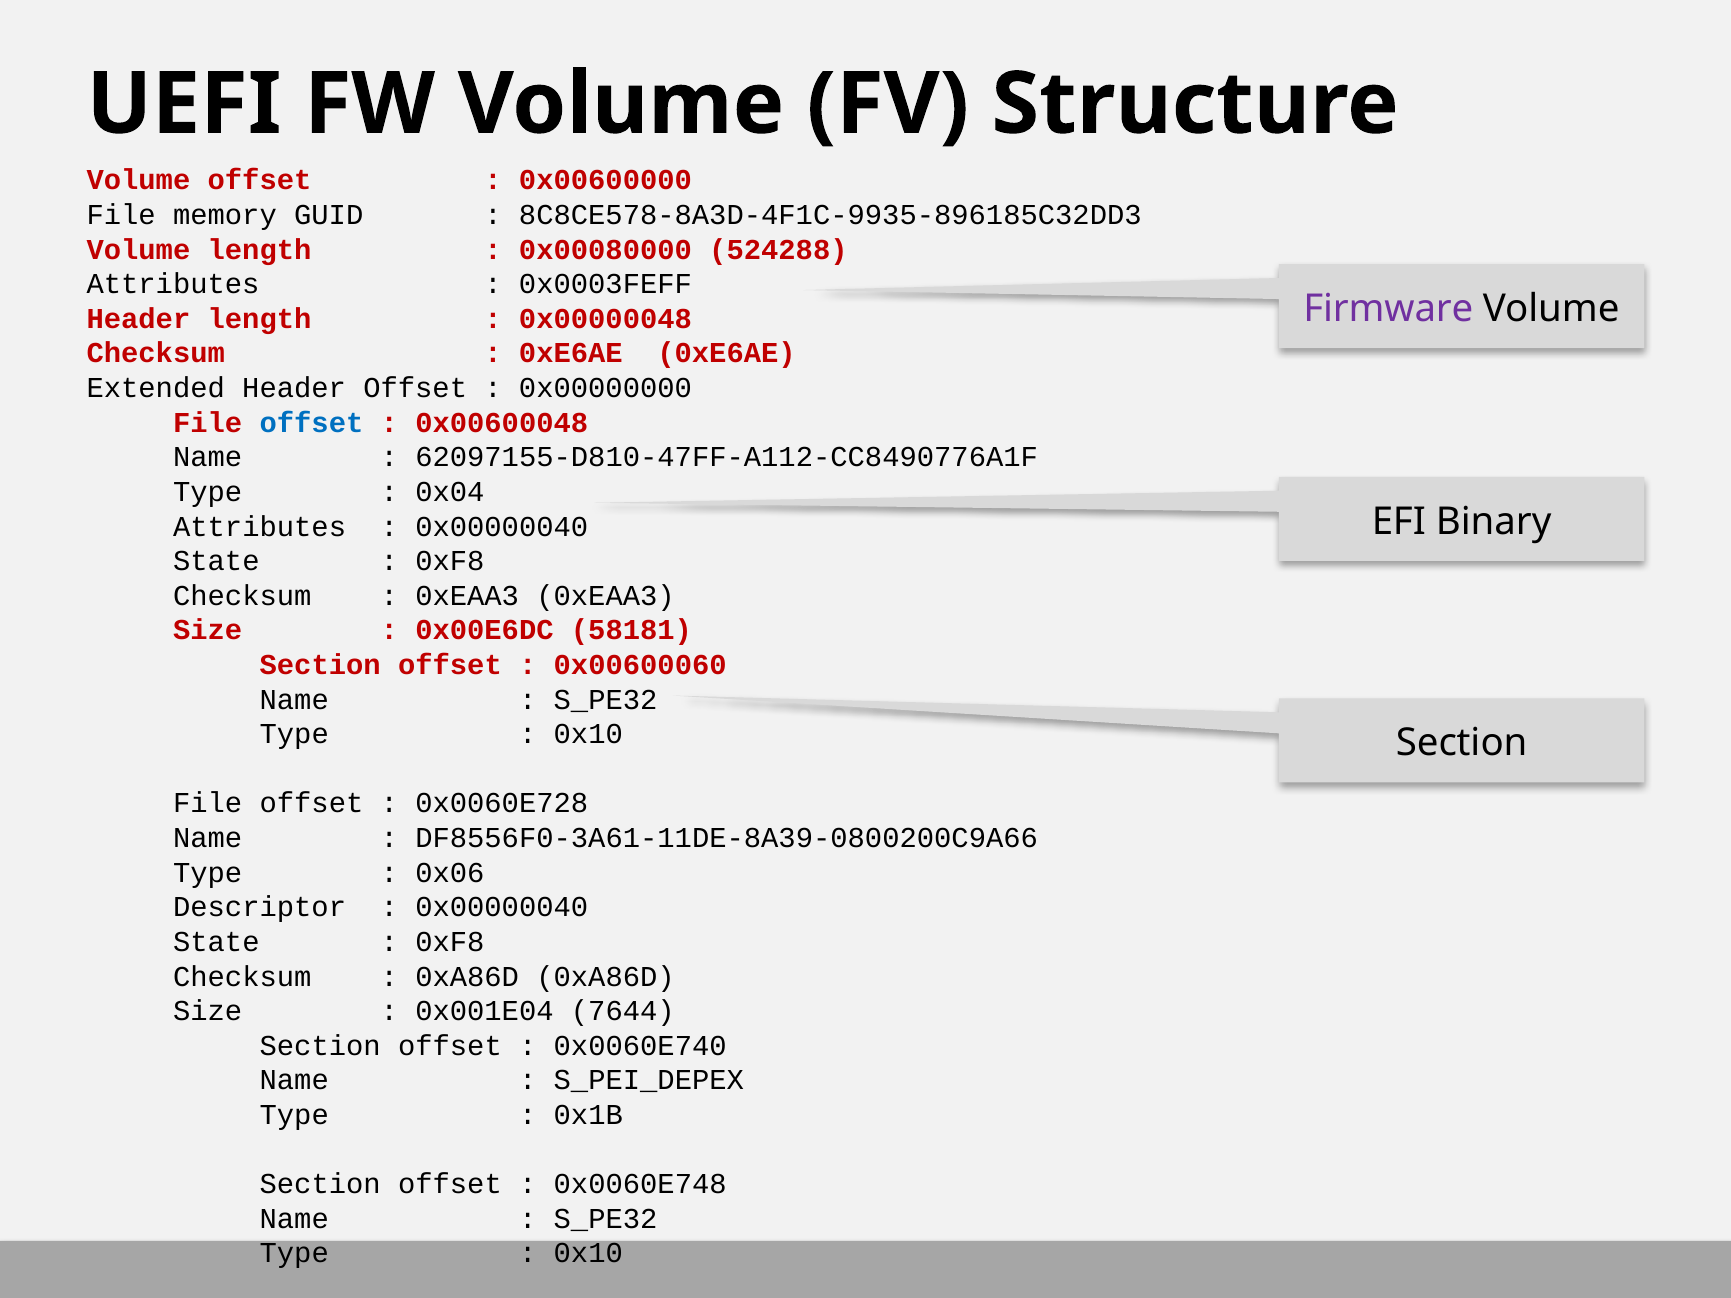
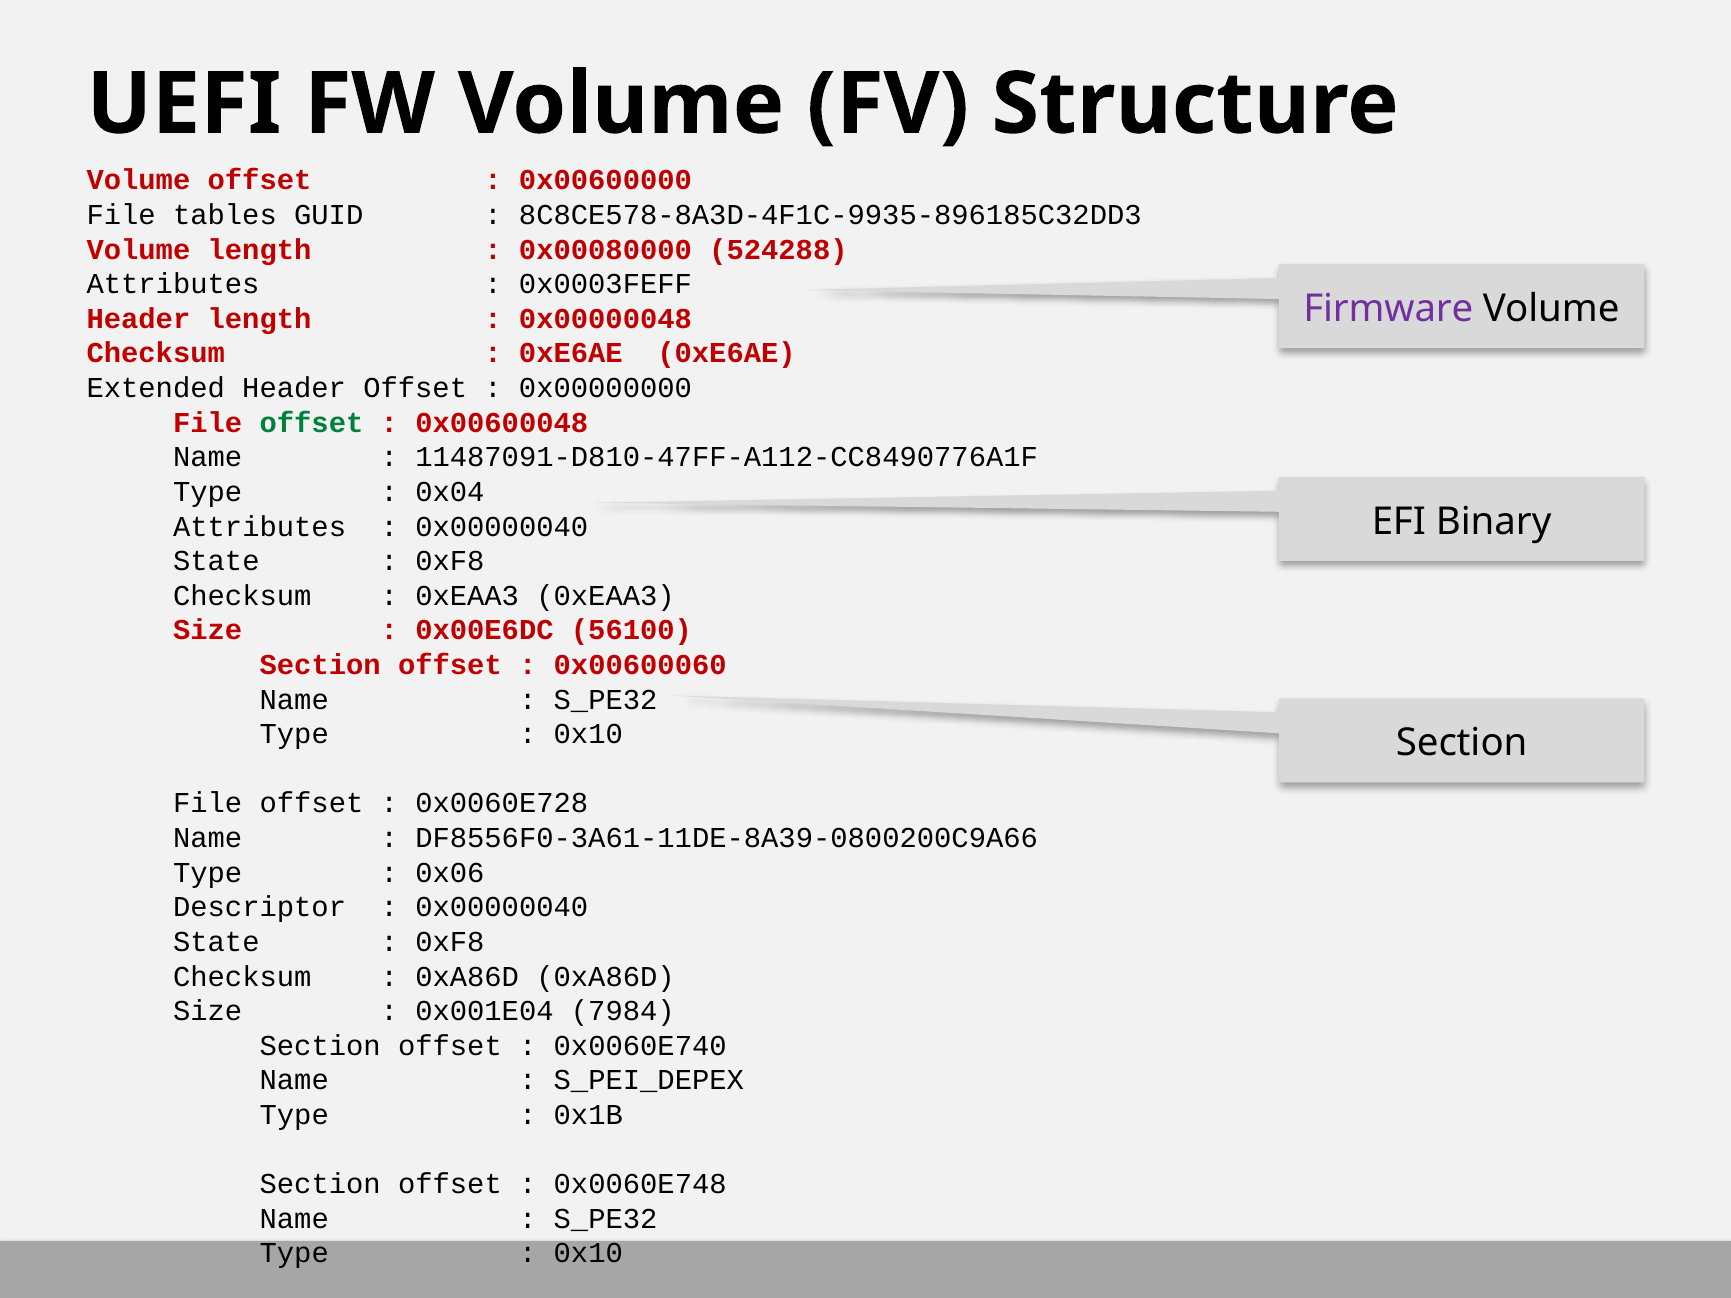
memory: memory -> tables (225, 215)
offset colour: blue -> green (311, 423)
62097155-D810-47FF-A112-CC8490776A1F: 62097155-D810-47FF-A112-CC8490776A1F -> 11487091-D810-47FF-A112-CC8490776A1F (727, 457)
58181: 58181 -> 56100 (631, 630)
7644: 7644 -> 7984 (623, 1011)
